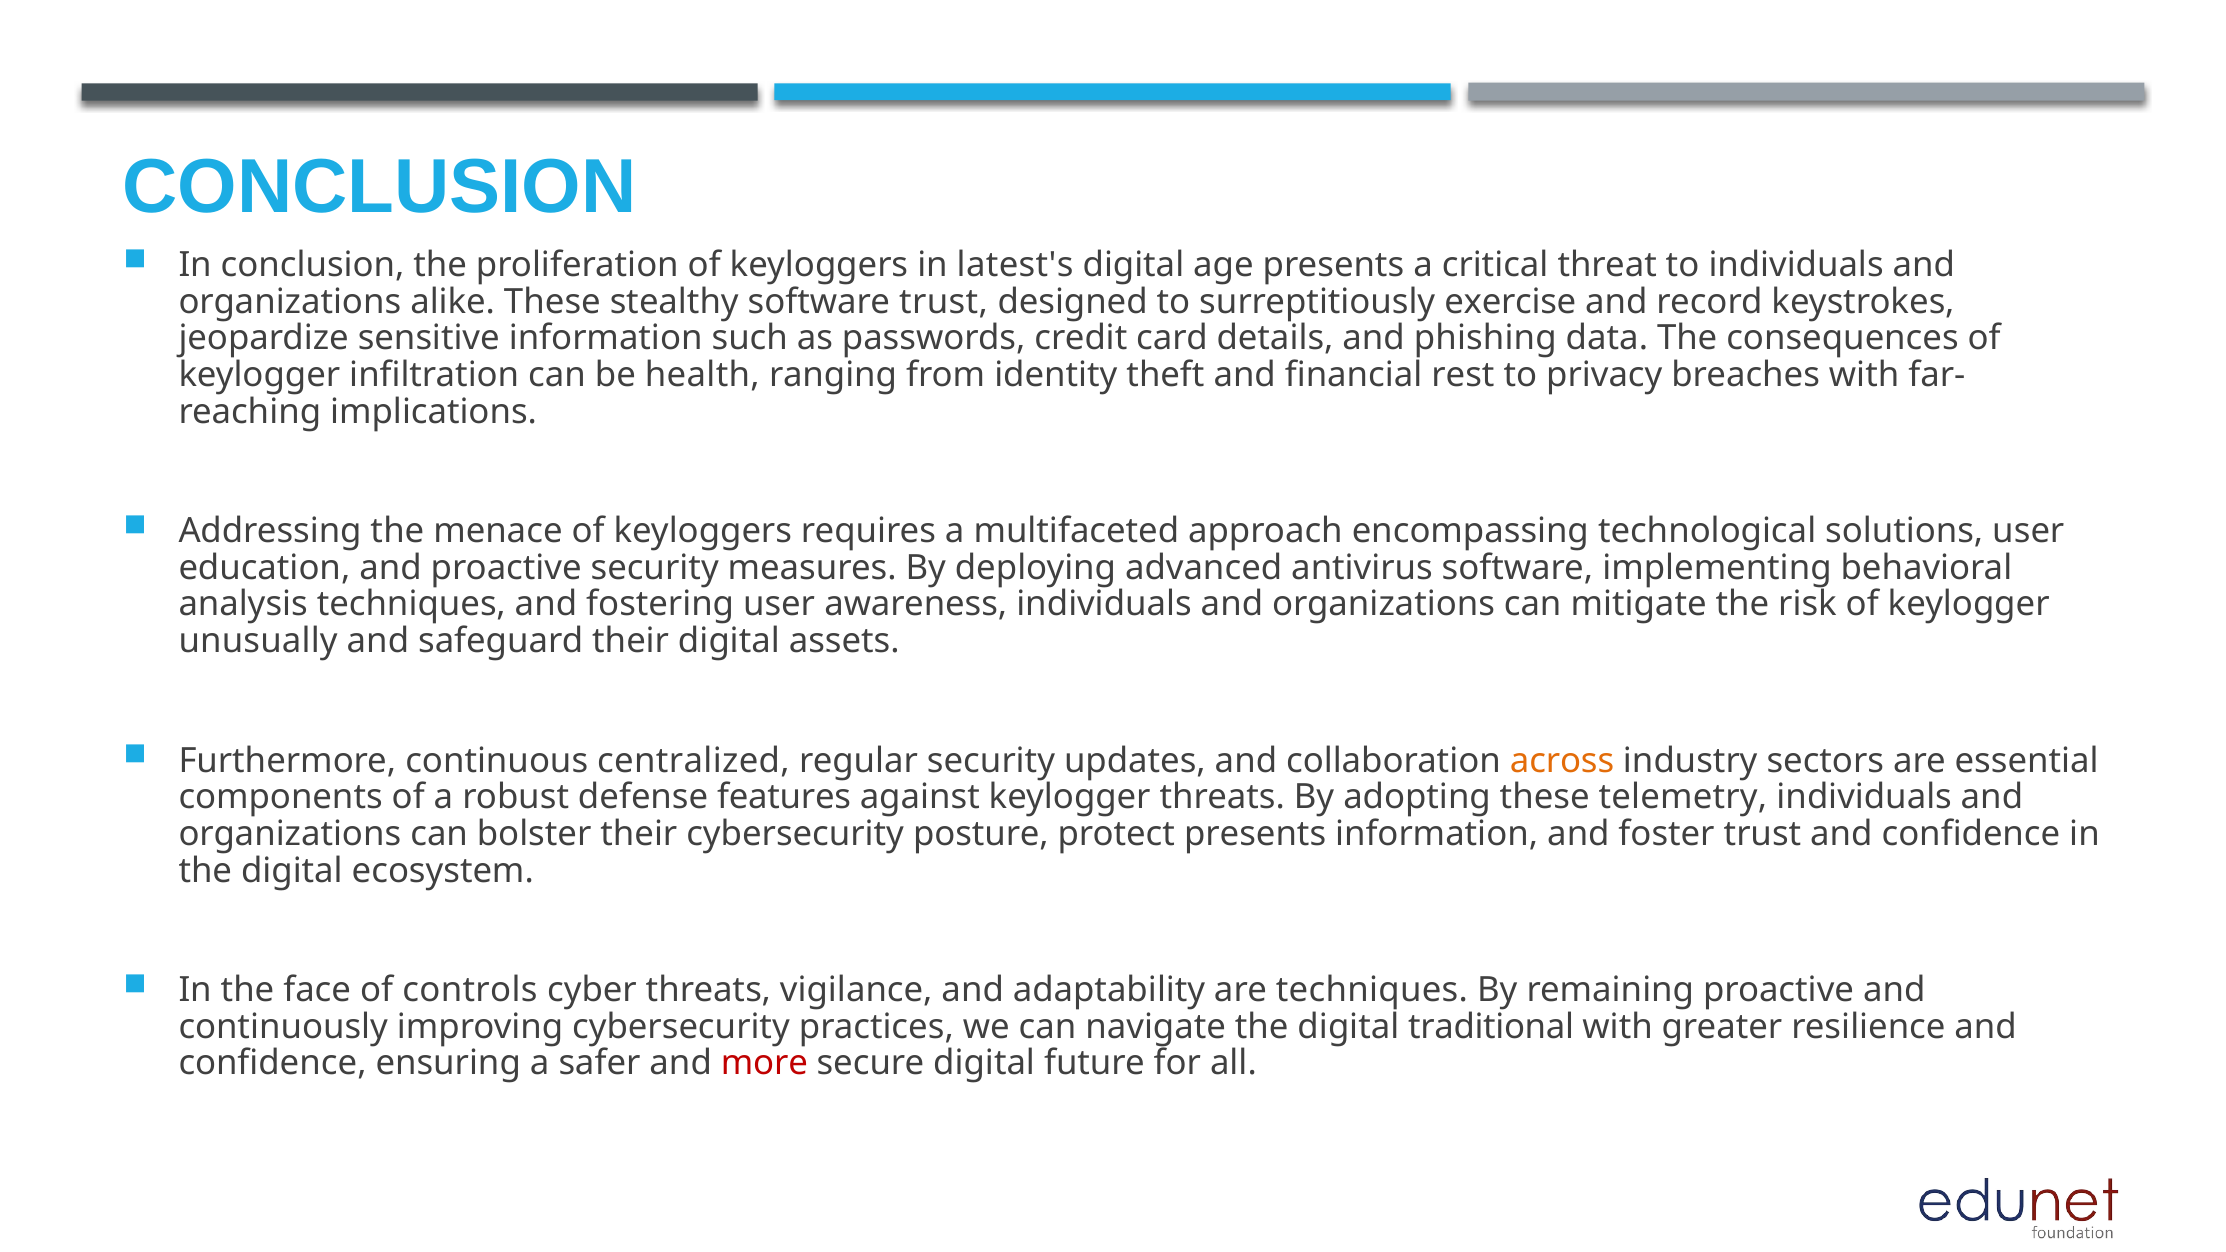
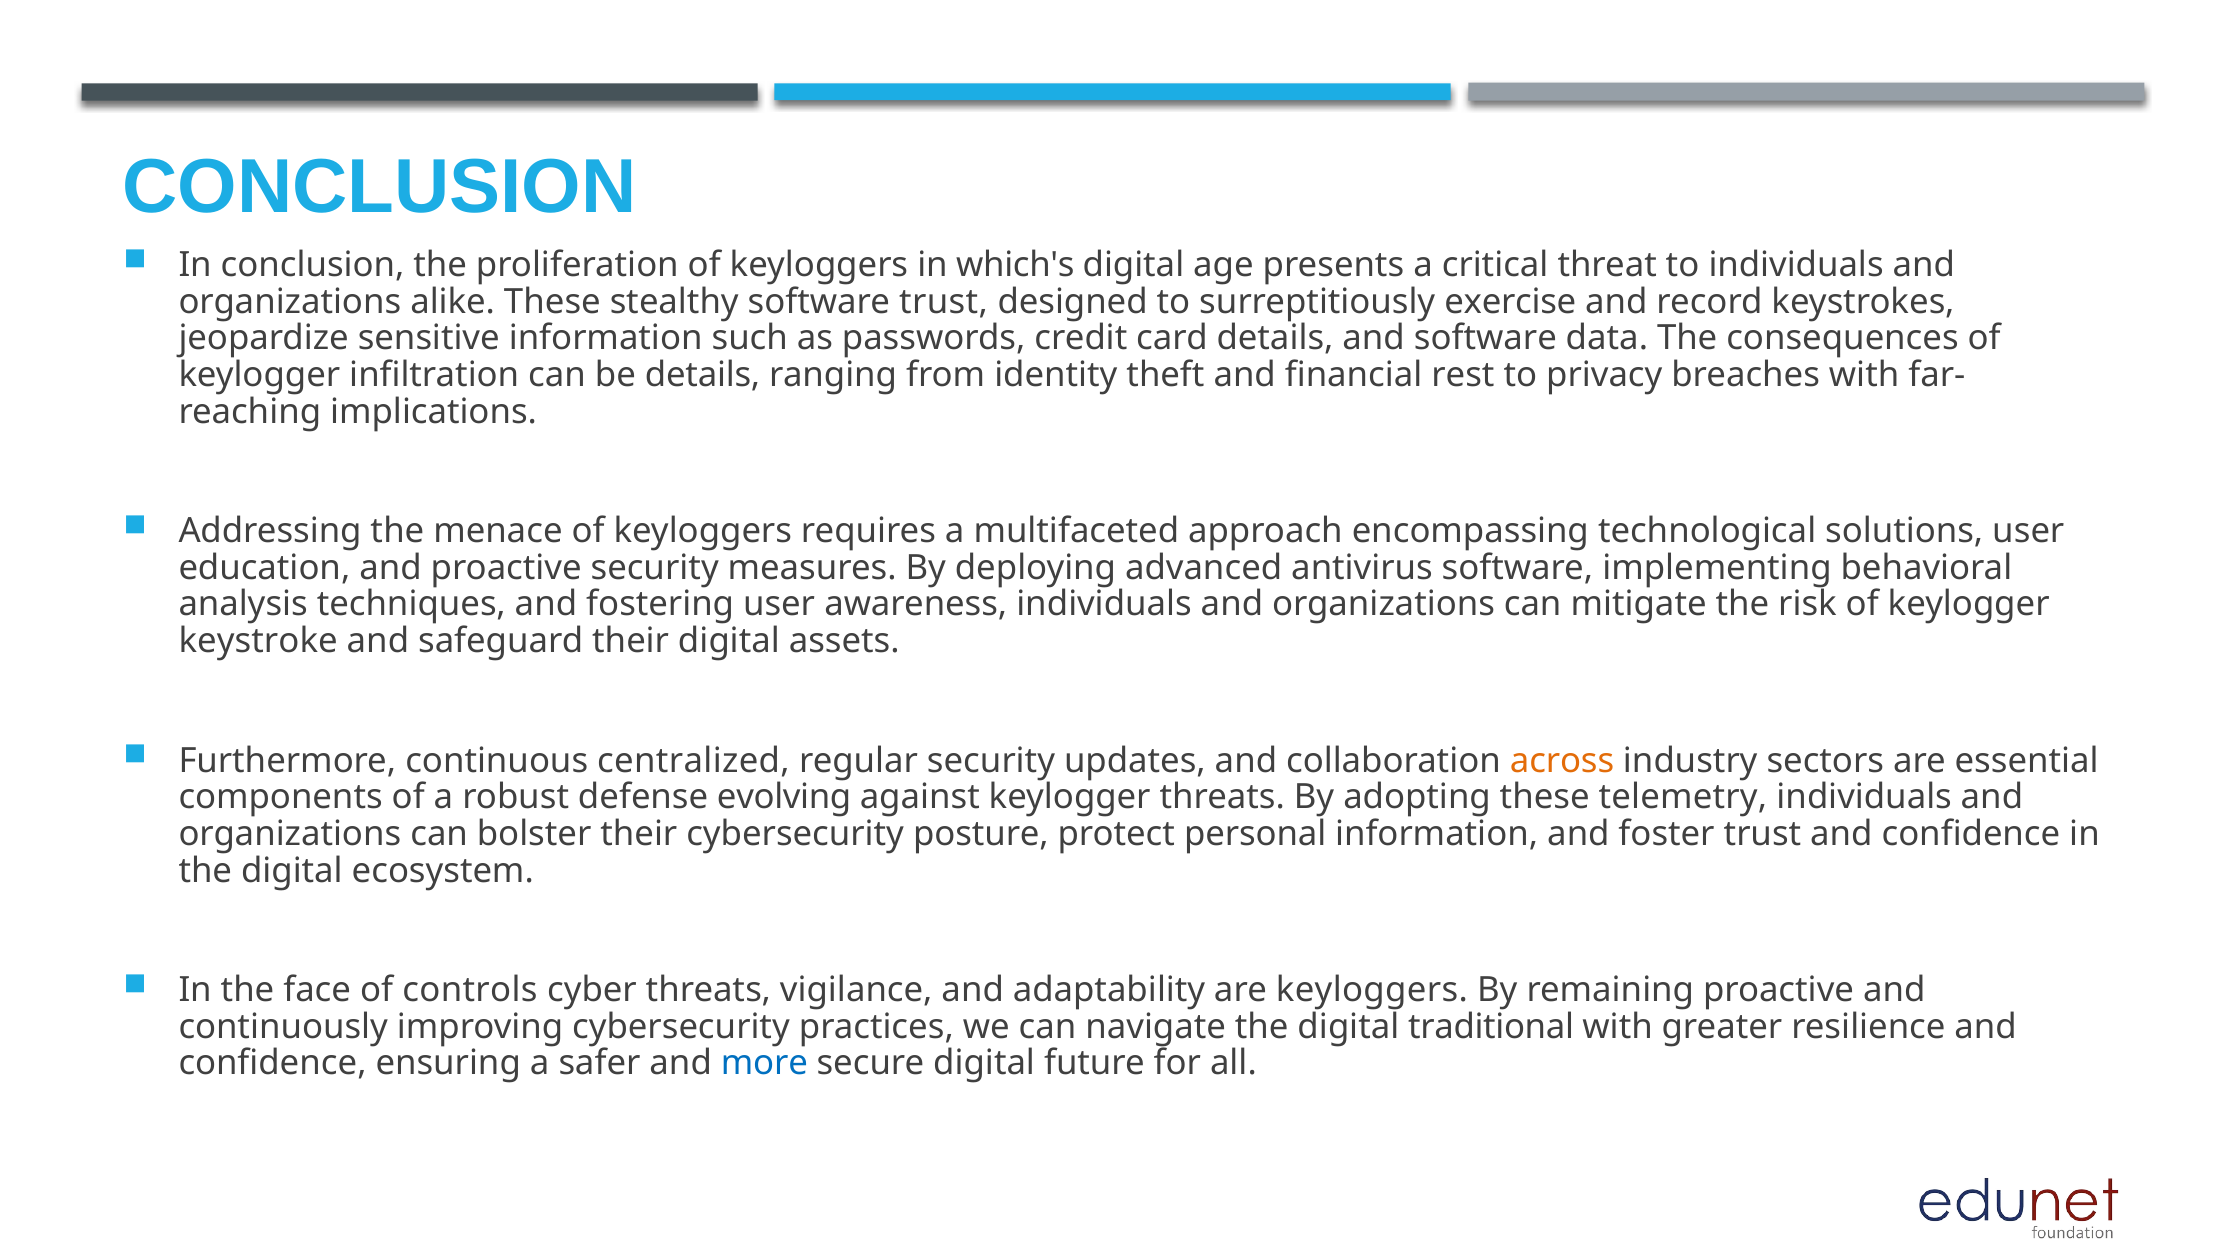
latest's: latest's -> which's (1015, 265)
and phishing: phishing -> software (1485, 338)
be health: health -> details (703, 375)
unusually: unusually -> keystroke (258, 641)
features: features -> evolving (784, 797)
protect presents: presents -> personal (1255, 834)
are techniques: techniques -> keyloggers (1372, 990)
more colour: red -> blue (764, 1064)
